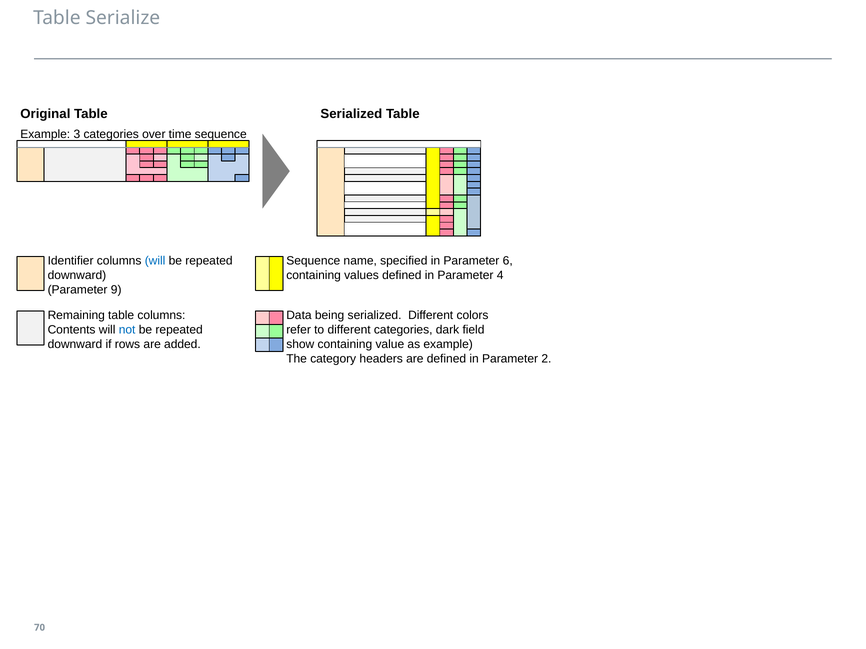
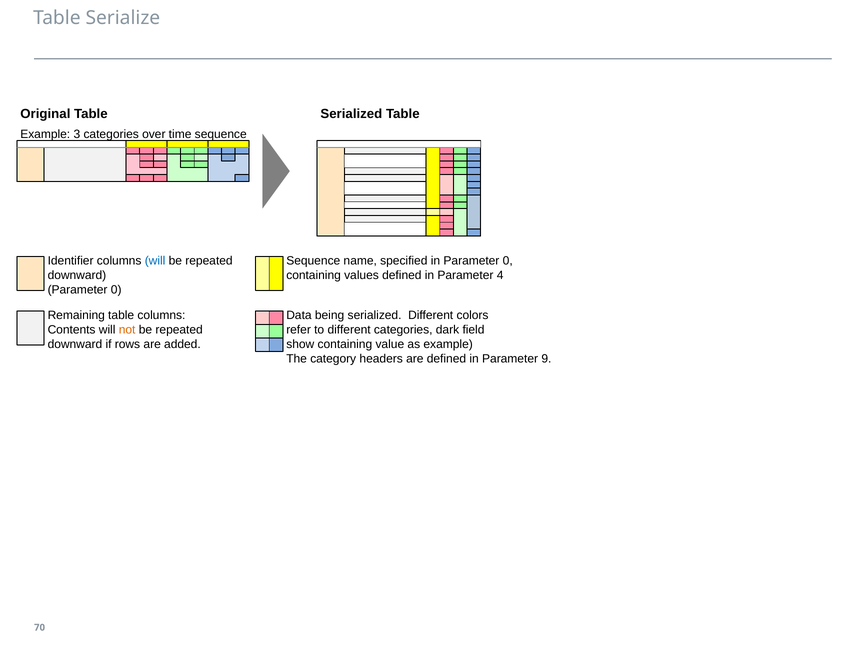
in Parameter 6: 6 -> 0 (508, 261)
9: 9 -> 0 (116, 290)
not colour: blue -> orange (127, 330)
2: 2 -> 9 (546, 359)
